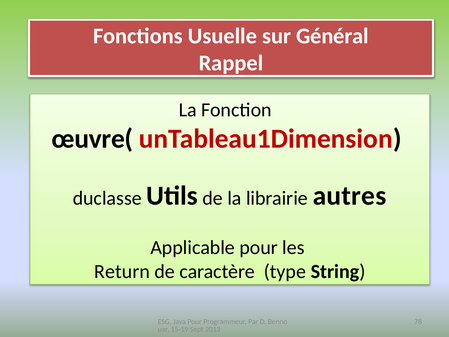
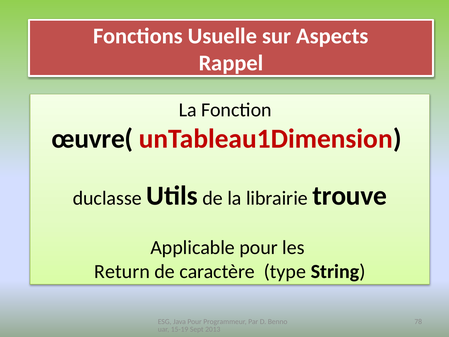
Général: Général -> Aspects (332, 36)
autres: autres -> trouve (350, 196)
